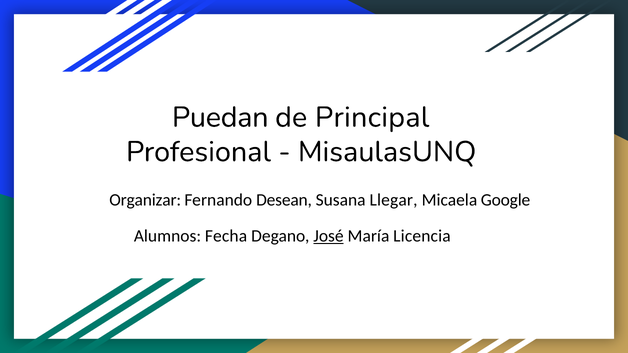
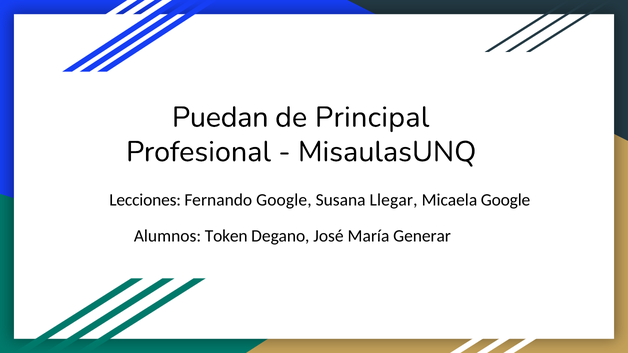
Organizar: Organizar -> Lecciones (145, 200)
Fernando Desean: Desean -> Google (284, 200)
Fecha: Fecha -> Token (226, 236)
José underline: present -> none (328, 236)
Licencia: Licencia -> Generar (422, 236)
